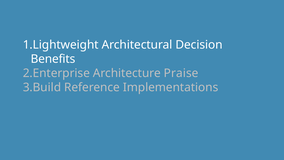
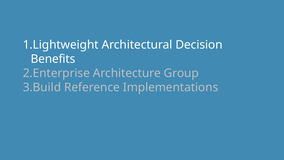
Praise: Praise -> Group (181, 73)
